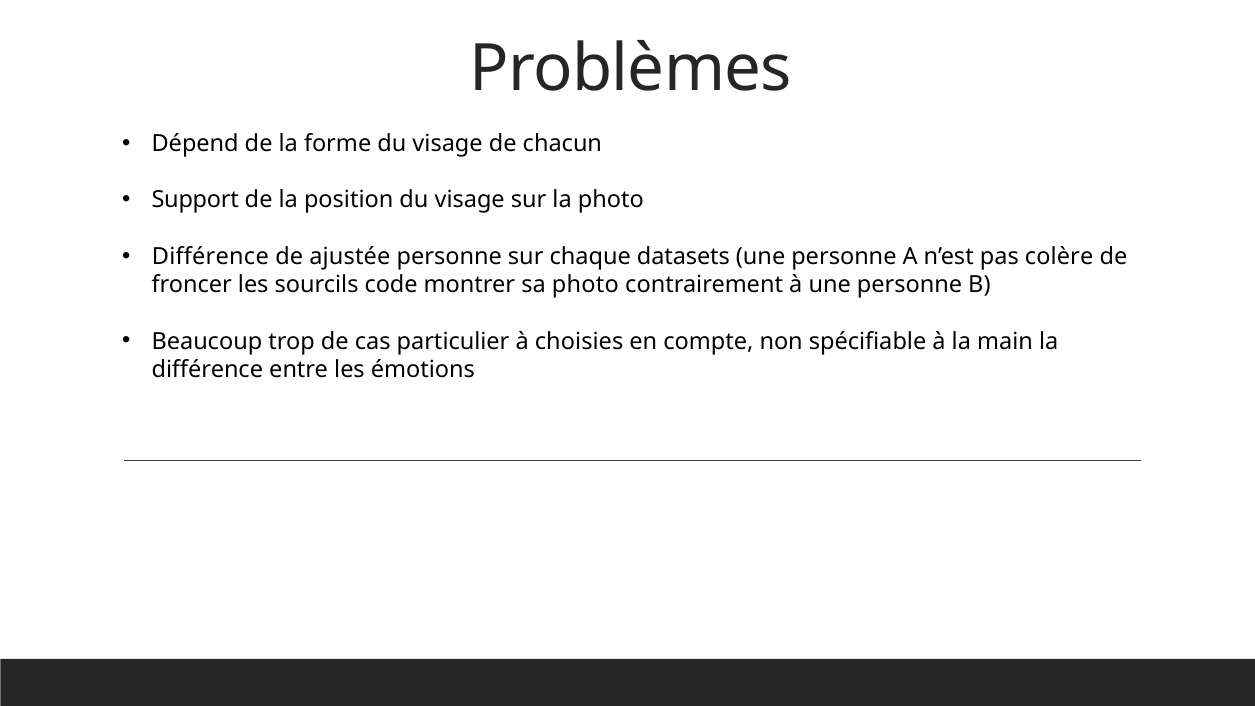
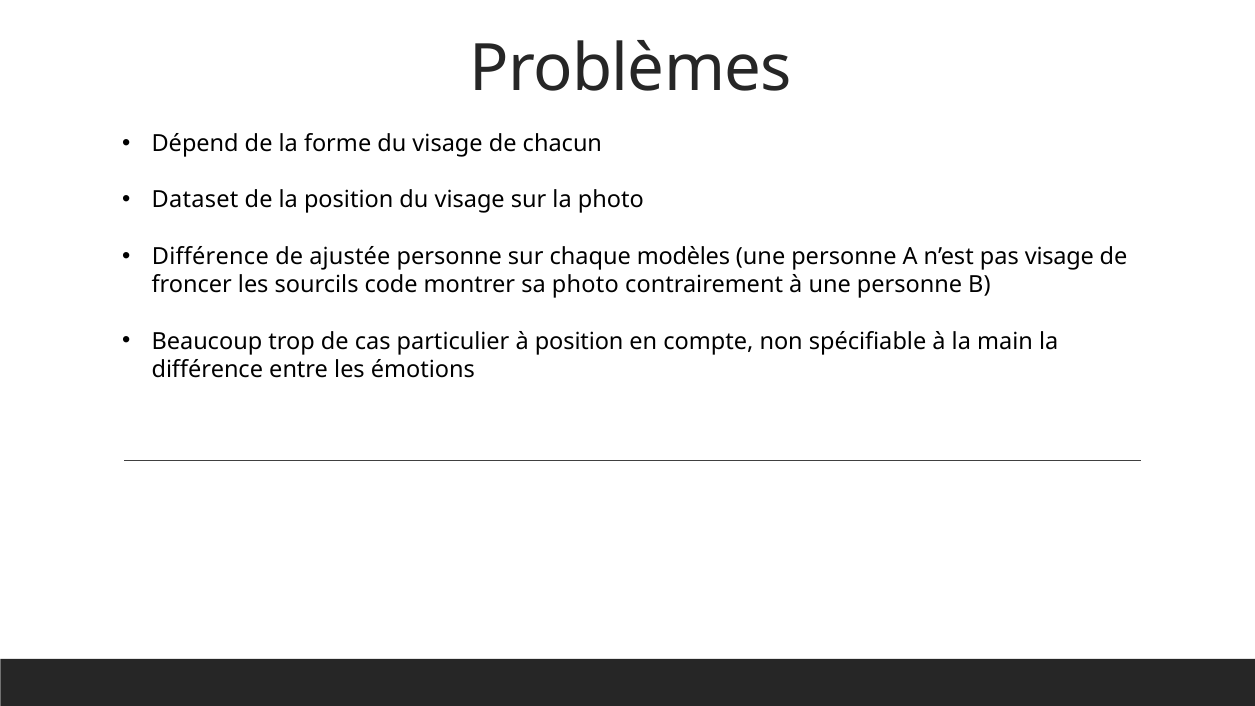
Support: Support -> Dataset (195, 200)
datasets: datasets -> modèles (683, 257)
pas colère: colère -> visage (1059, 257)
à choisies: choisies -> position (579, 341)
